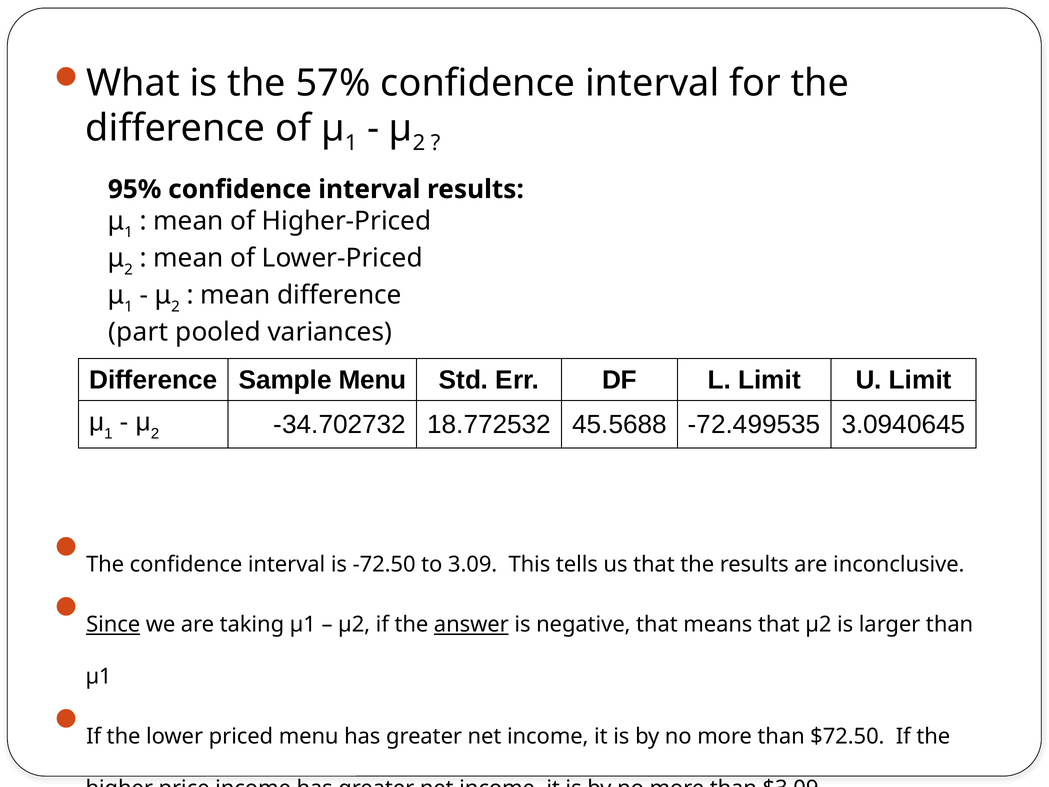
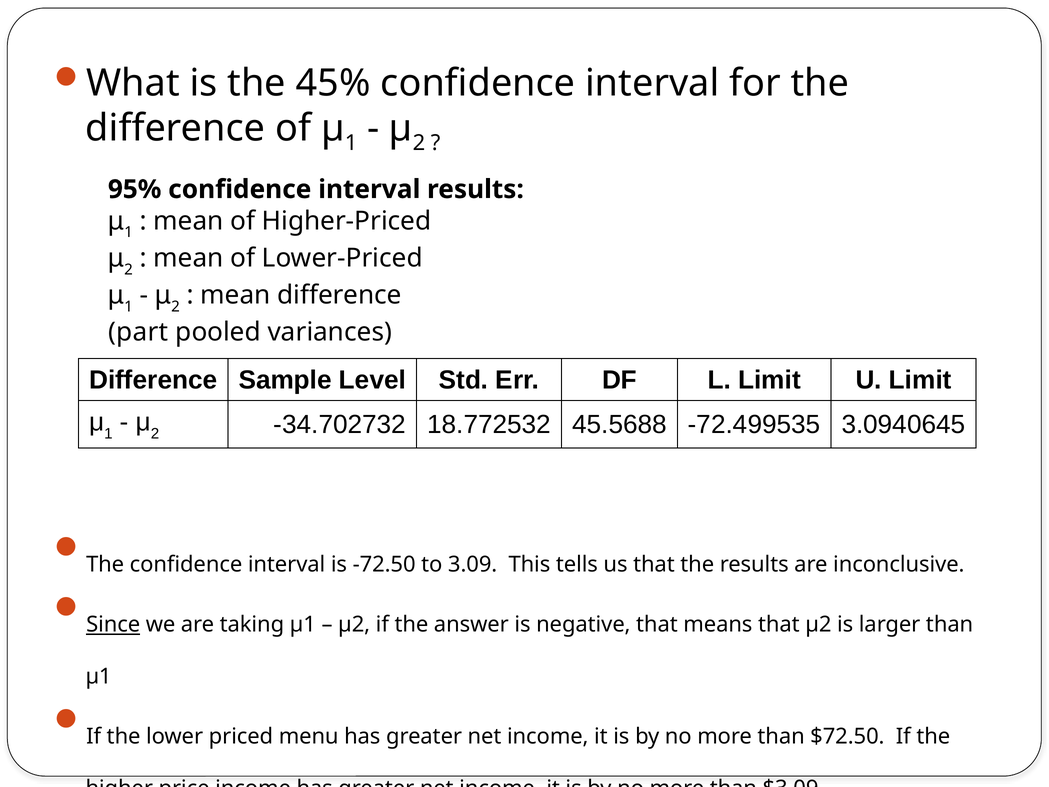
57%: 57% -> 45% (333, 83)
Sample Menu: Menu -> Level (372, 380)
answer underline: present -> none (471, 624)
